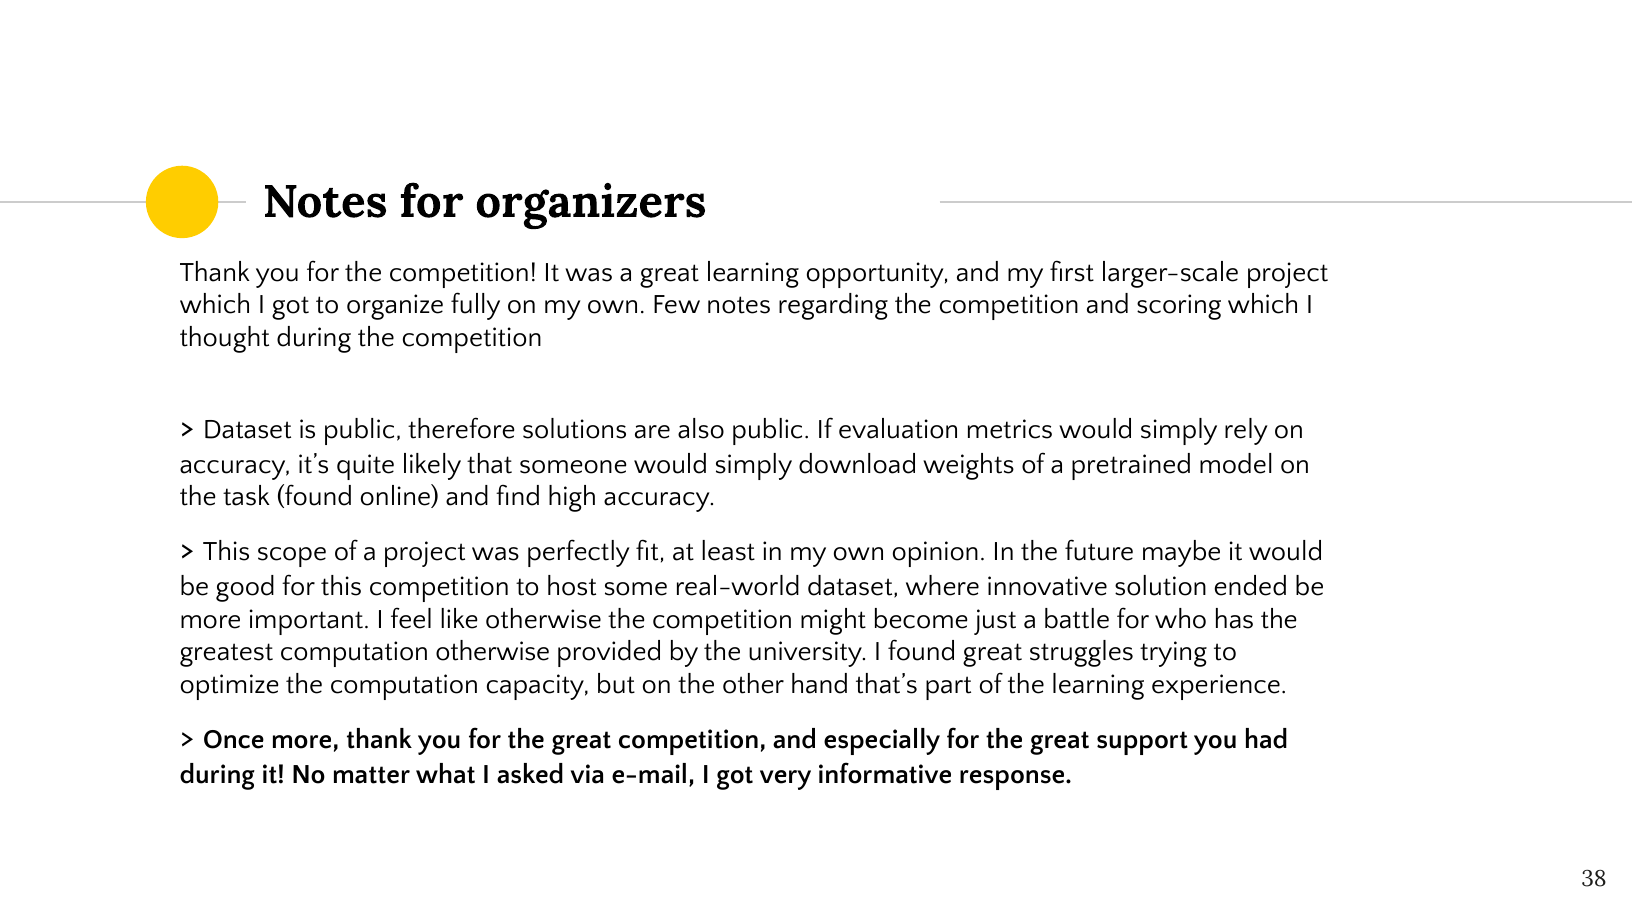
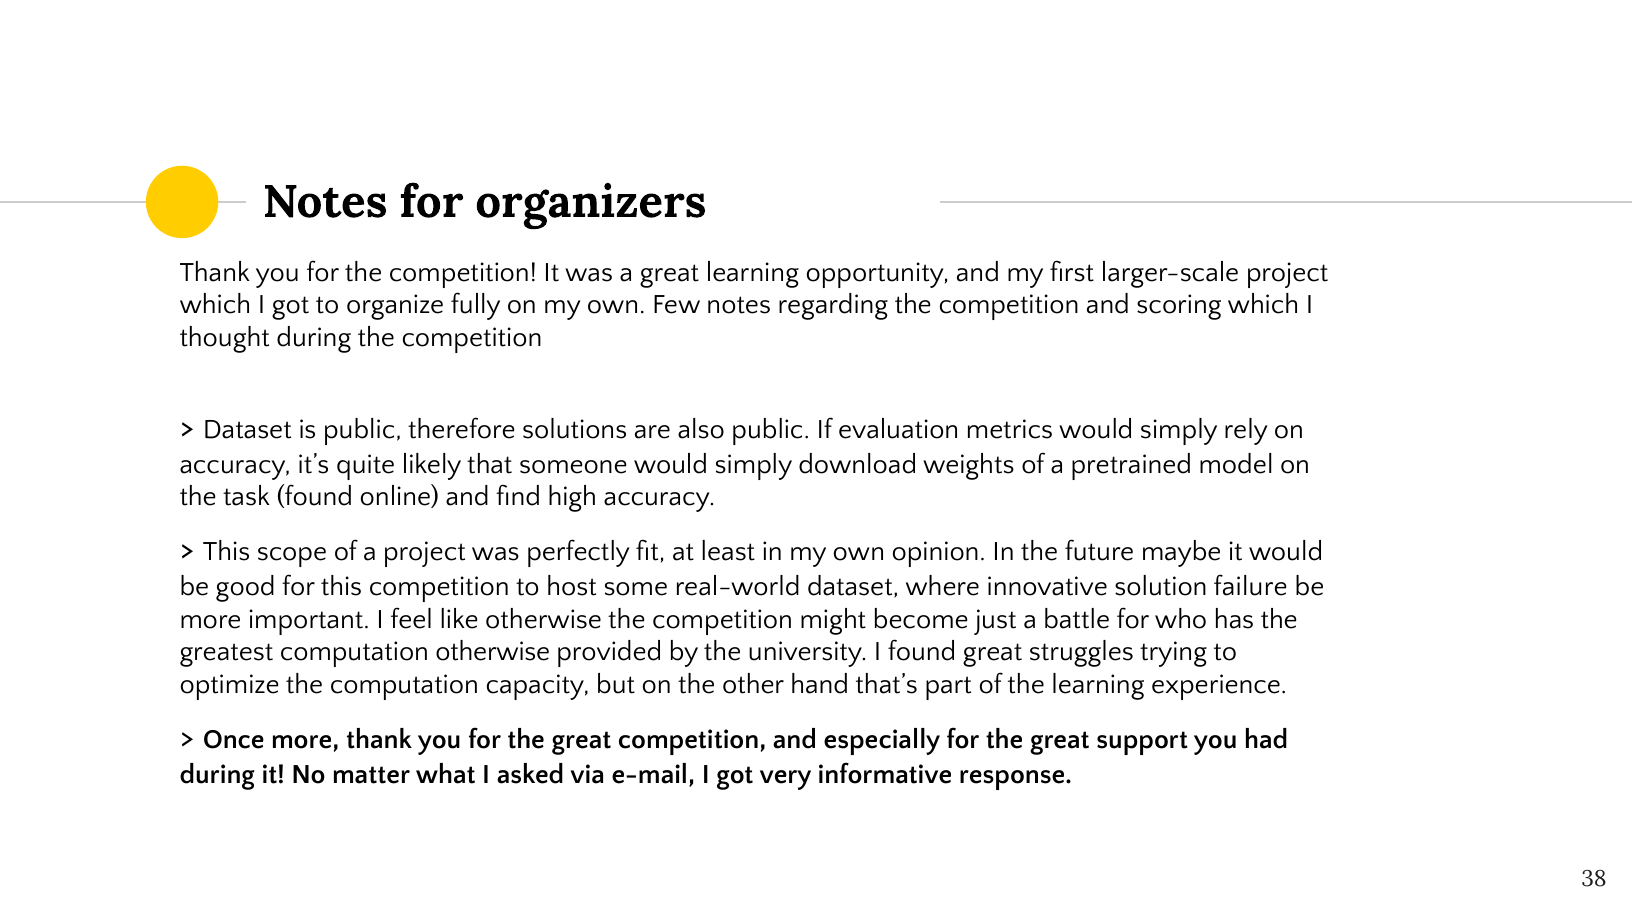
ended: ended -> failure (1251, 586)
